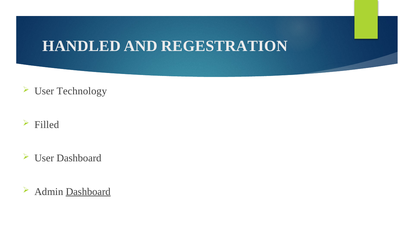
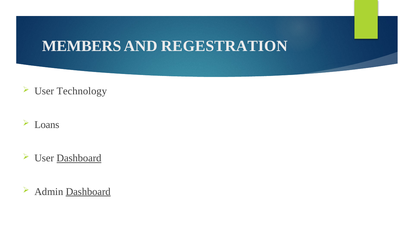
HANDLED: HANDLED -> MEMBERS (82, 46)
Filled: Filled -> Loans (47, 125)
Dashboard underline: none -> present (79, 158)
